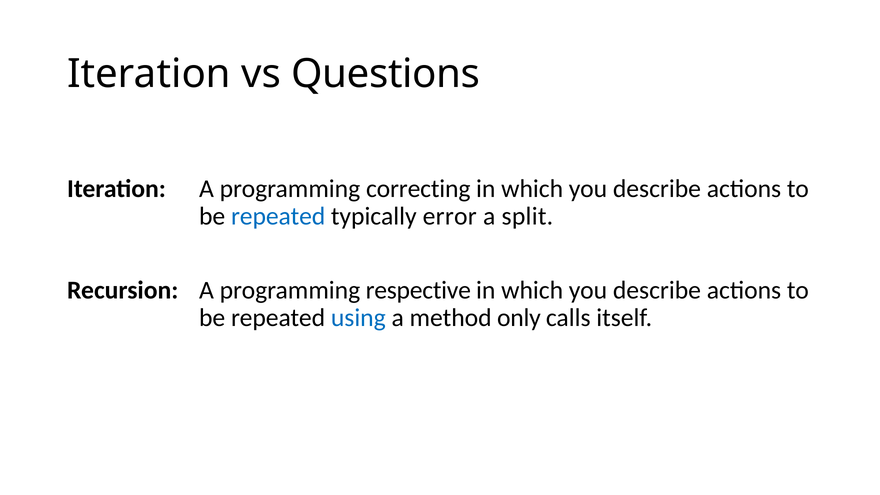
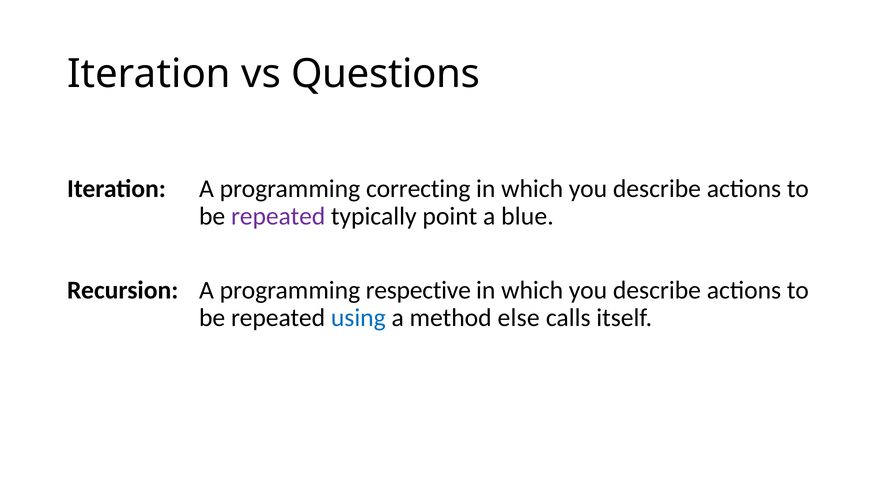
repeated colour: blue -> purple (278, 216)
error: error -> point (450, 216)
split: split -> blue (527, 216)
only: only -> else (519, 318)
